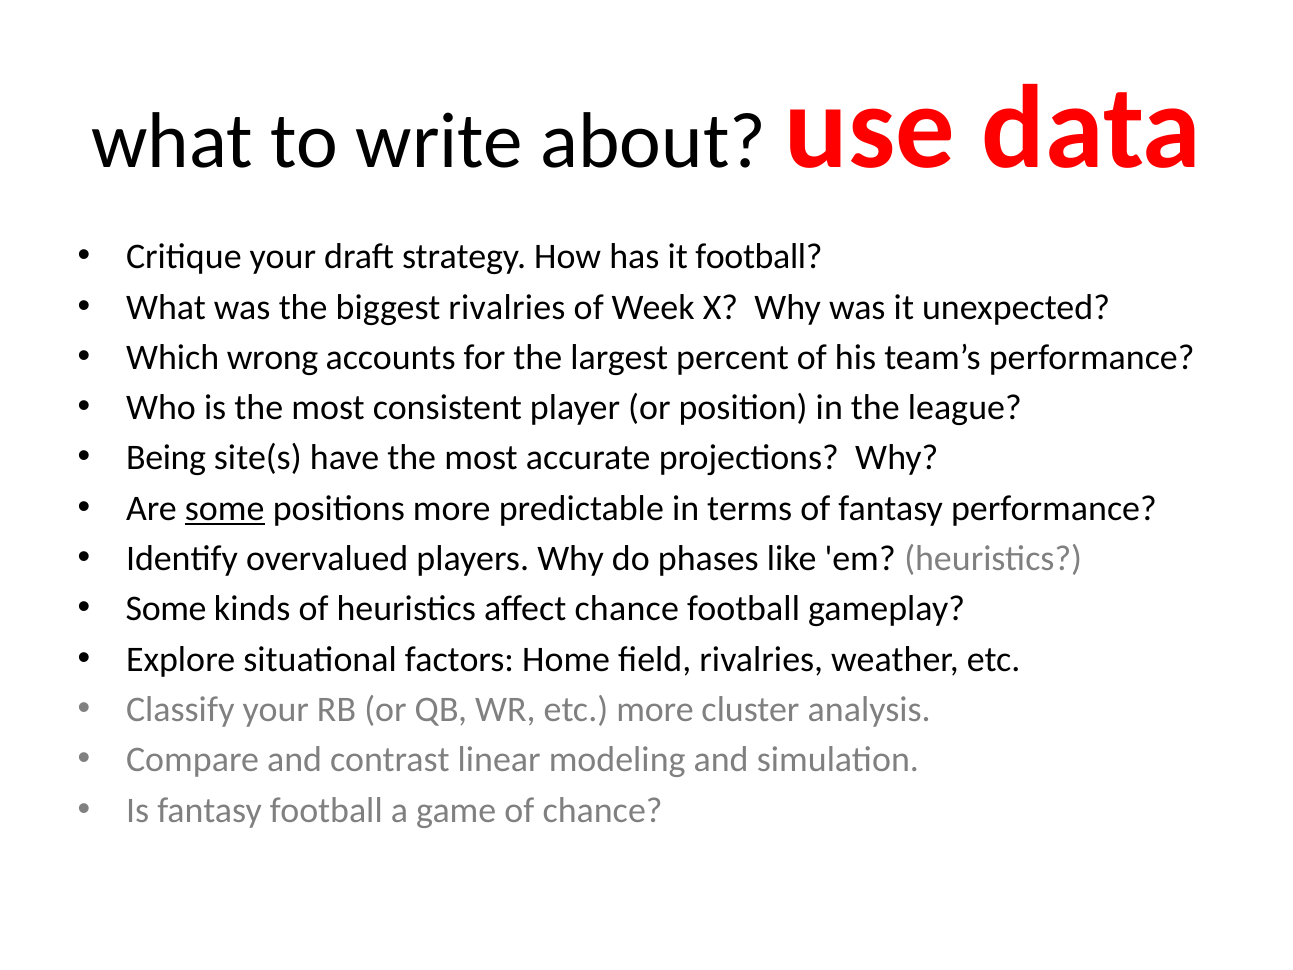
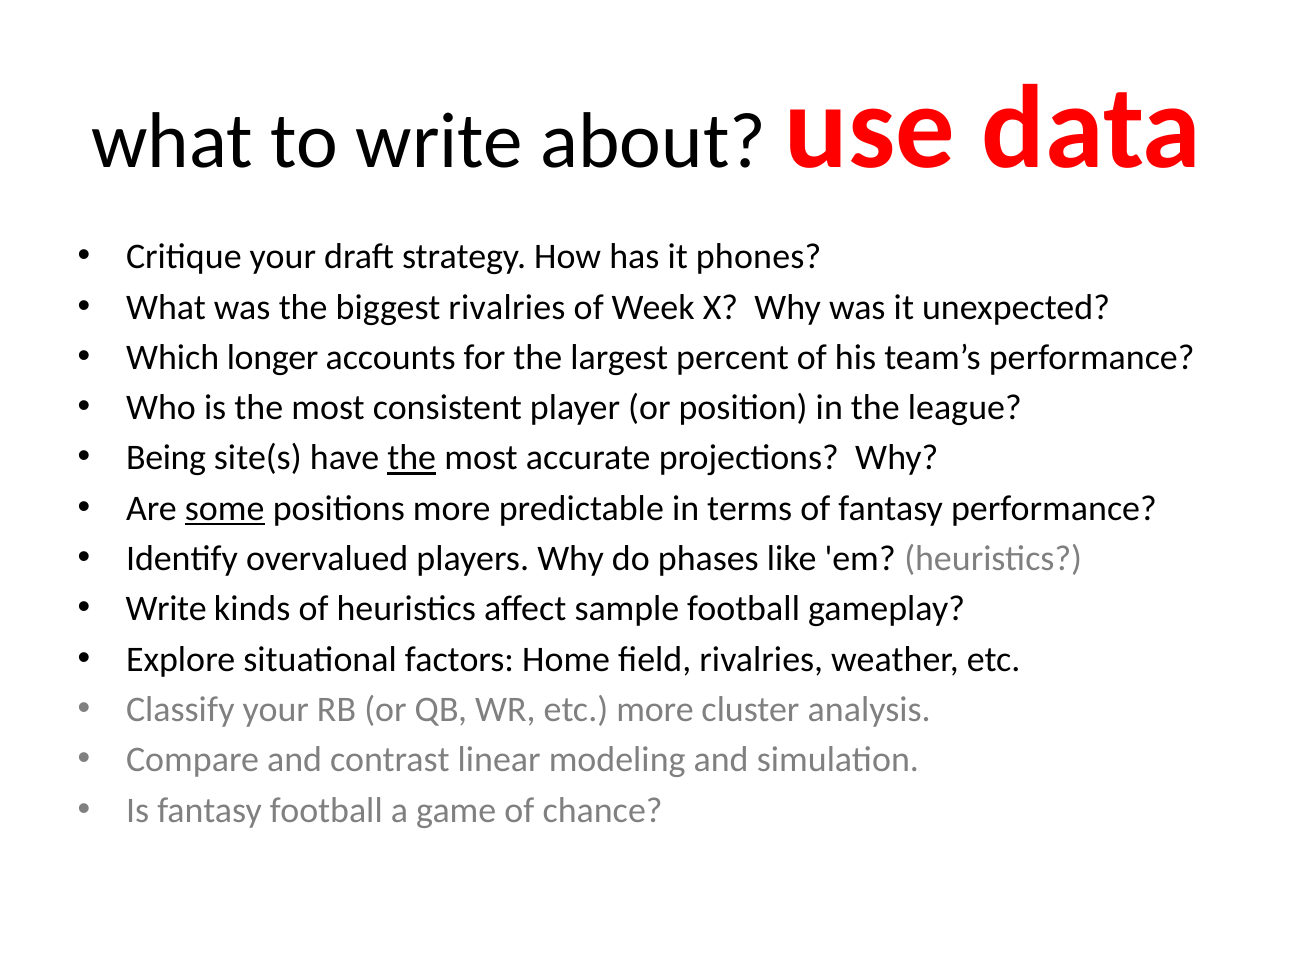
it football: football -> phones (759, 257)
wrong: wrong -> longer (273, 357)
the underline: none -> present (412, 458)
Some: Some -> Write (166, 609)
affect chance: chance -> sample (627, 609)
